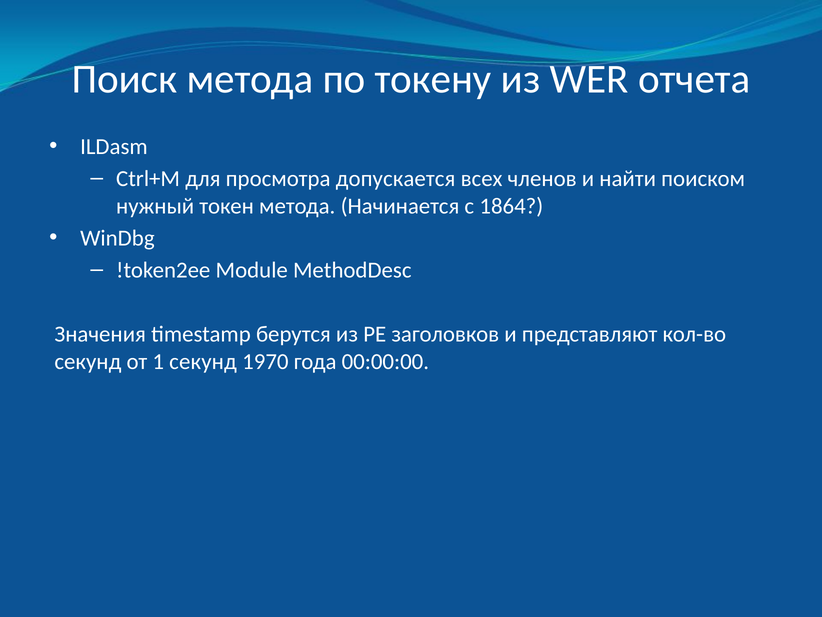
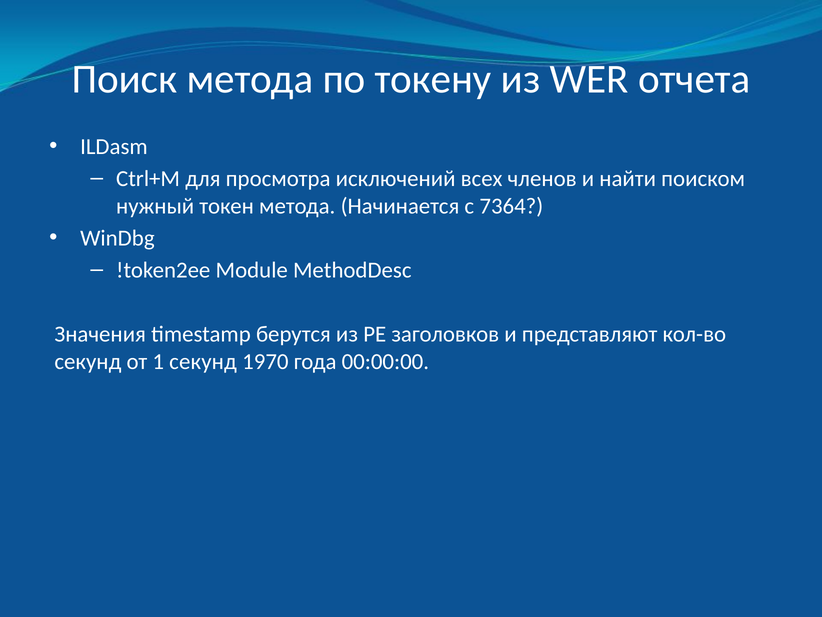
допускается: допускается -> исключений (396, 178)
1864: 1864 -> 7364 (511, 206)
